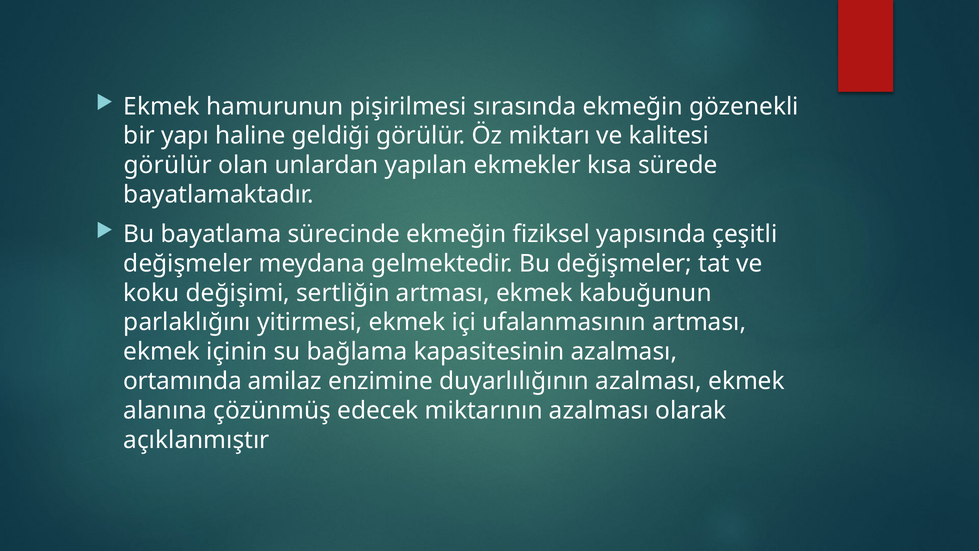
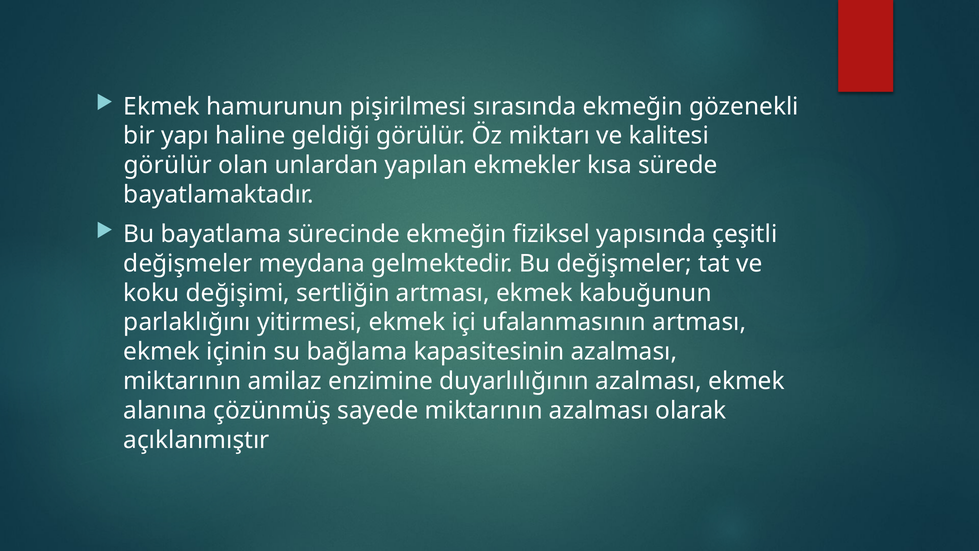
ortamında: ortamında -> miktarının (182, 381)
edecek: edecek -> sayede (378, 410)
